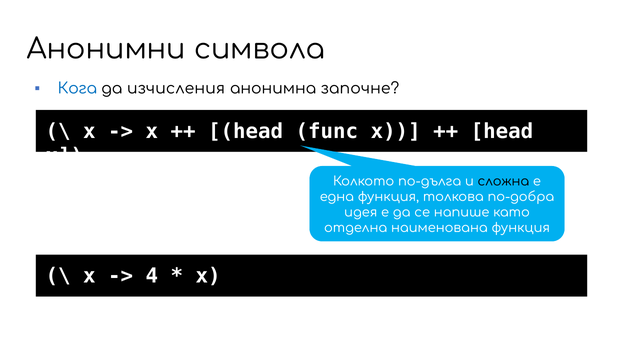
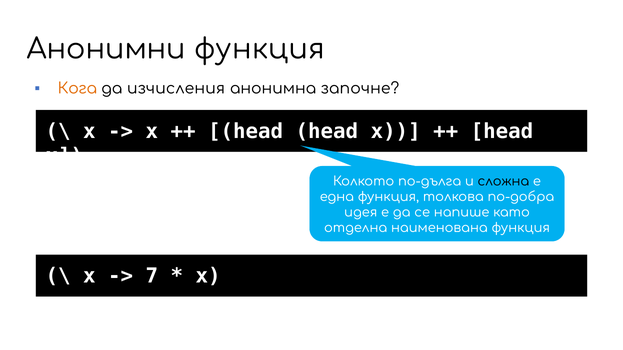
Анонимни символа: символа -> функция (260, 50)
Кога colour: blue -> orange (77, 89)
head func: func -> head (327, 131)
4: 4 -> 7 (152, 276)
